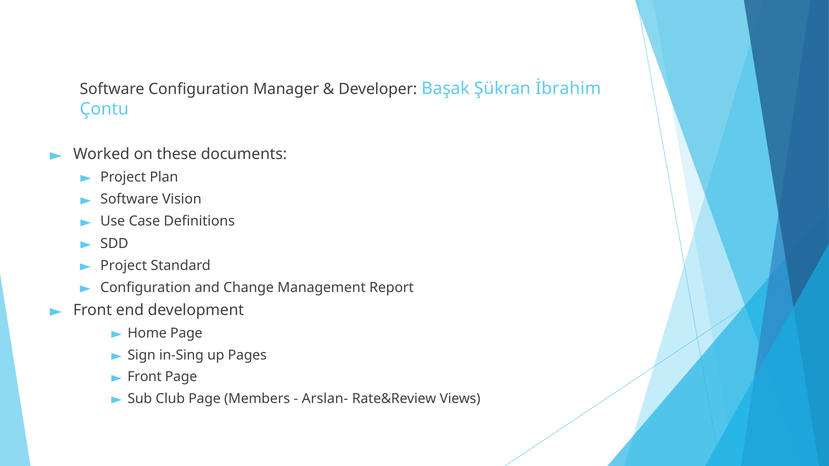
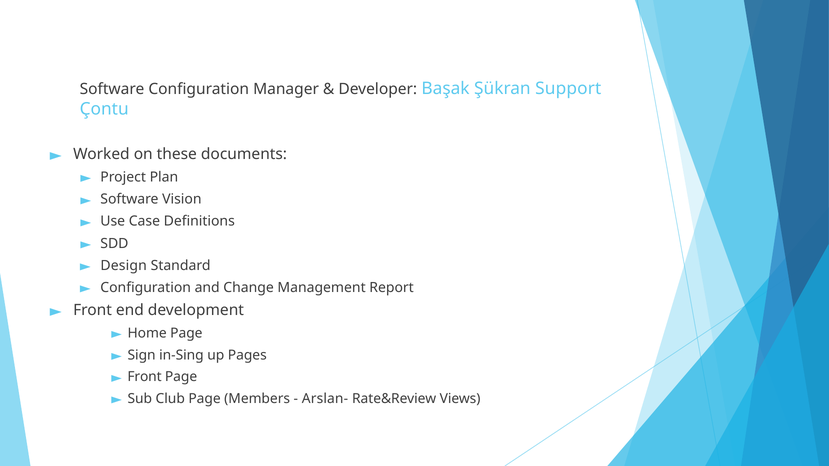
İbrahim: İbrahim -> Support (568, 88)
Project: Project -> Design (124, 266)
